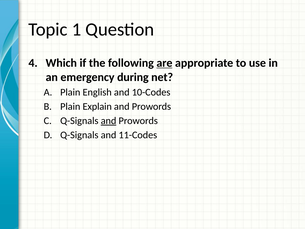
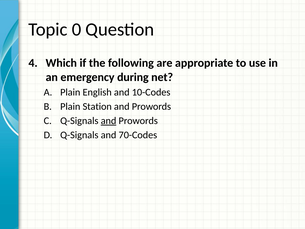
1: 1 -> 0 (77, 29)
are underline: present -> none (164, 63)
Explain: Explain -> Station (97, 106)
11-Codes: 11-Codes -> 70-Codes (138, 135)
